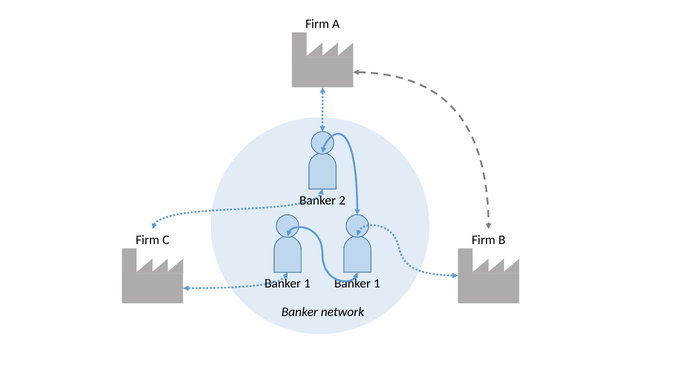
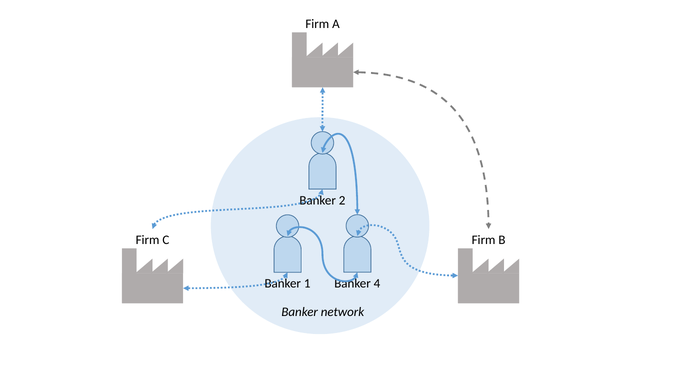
1: 1 -> 4 (377, 284)
